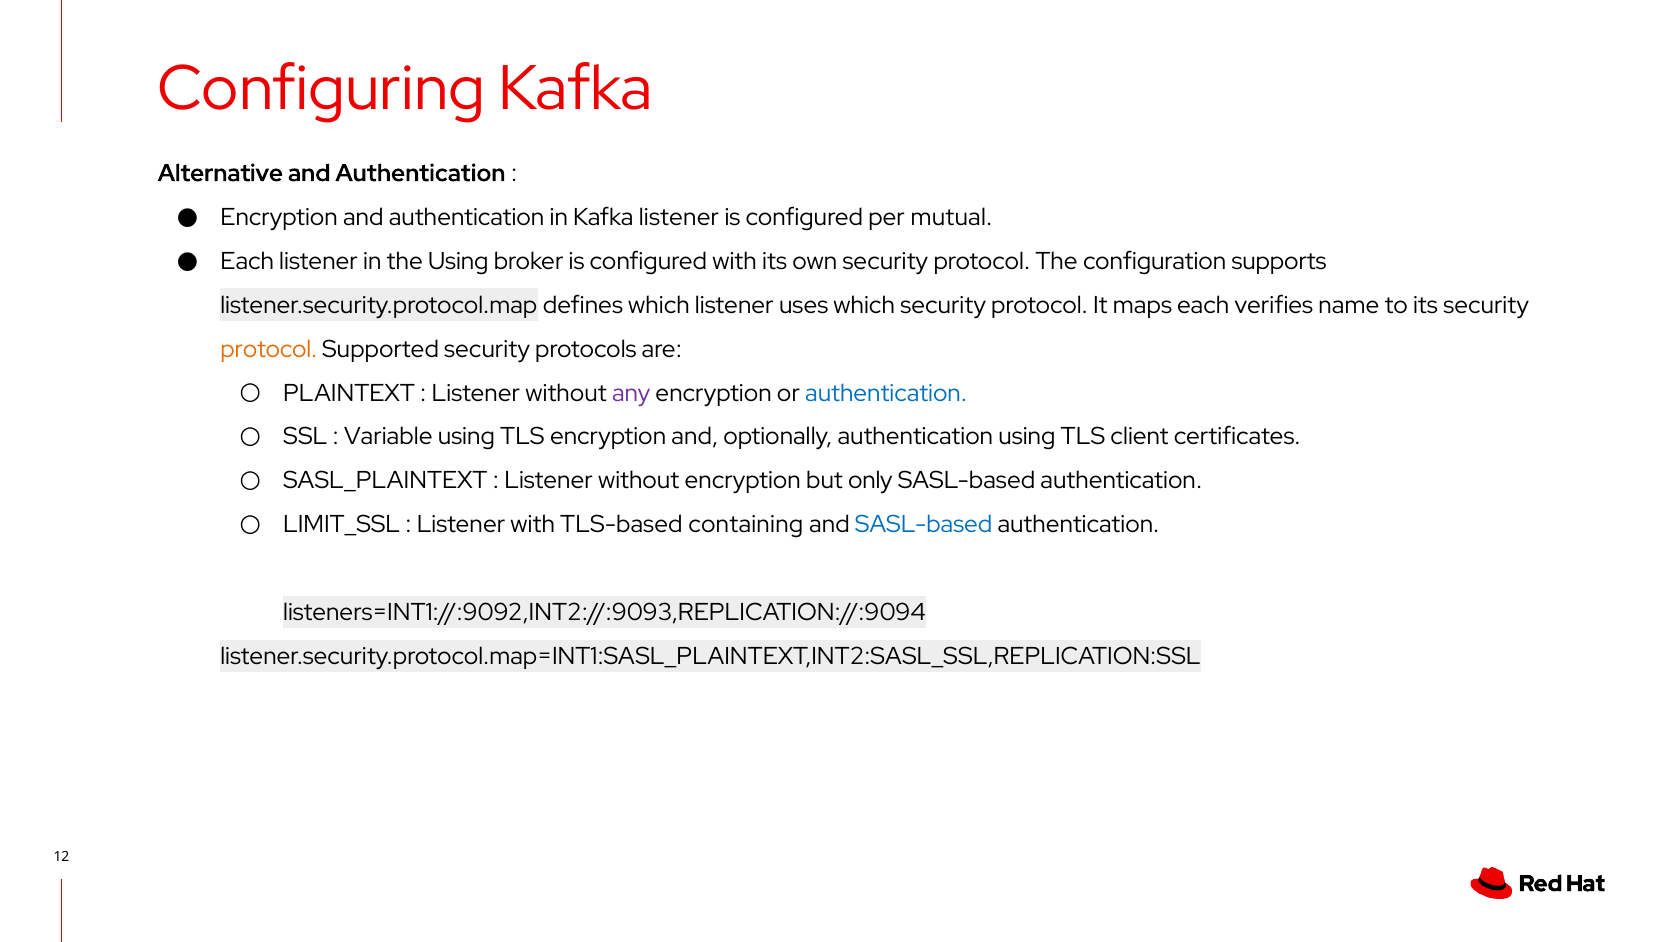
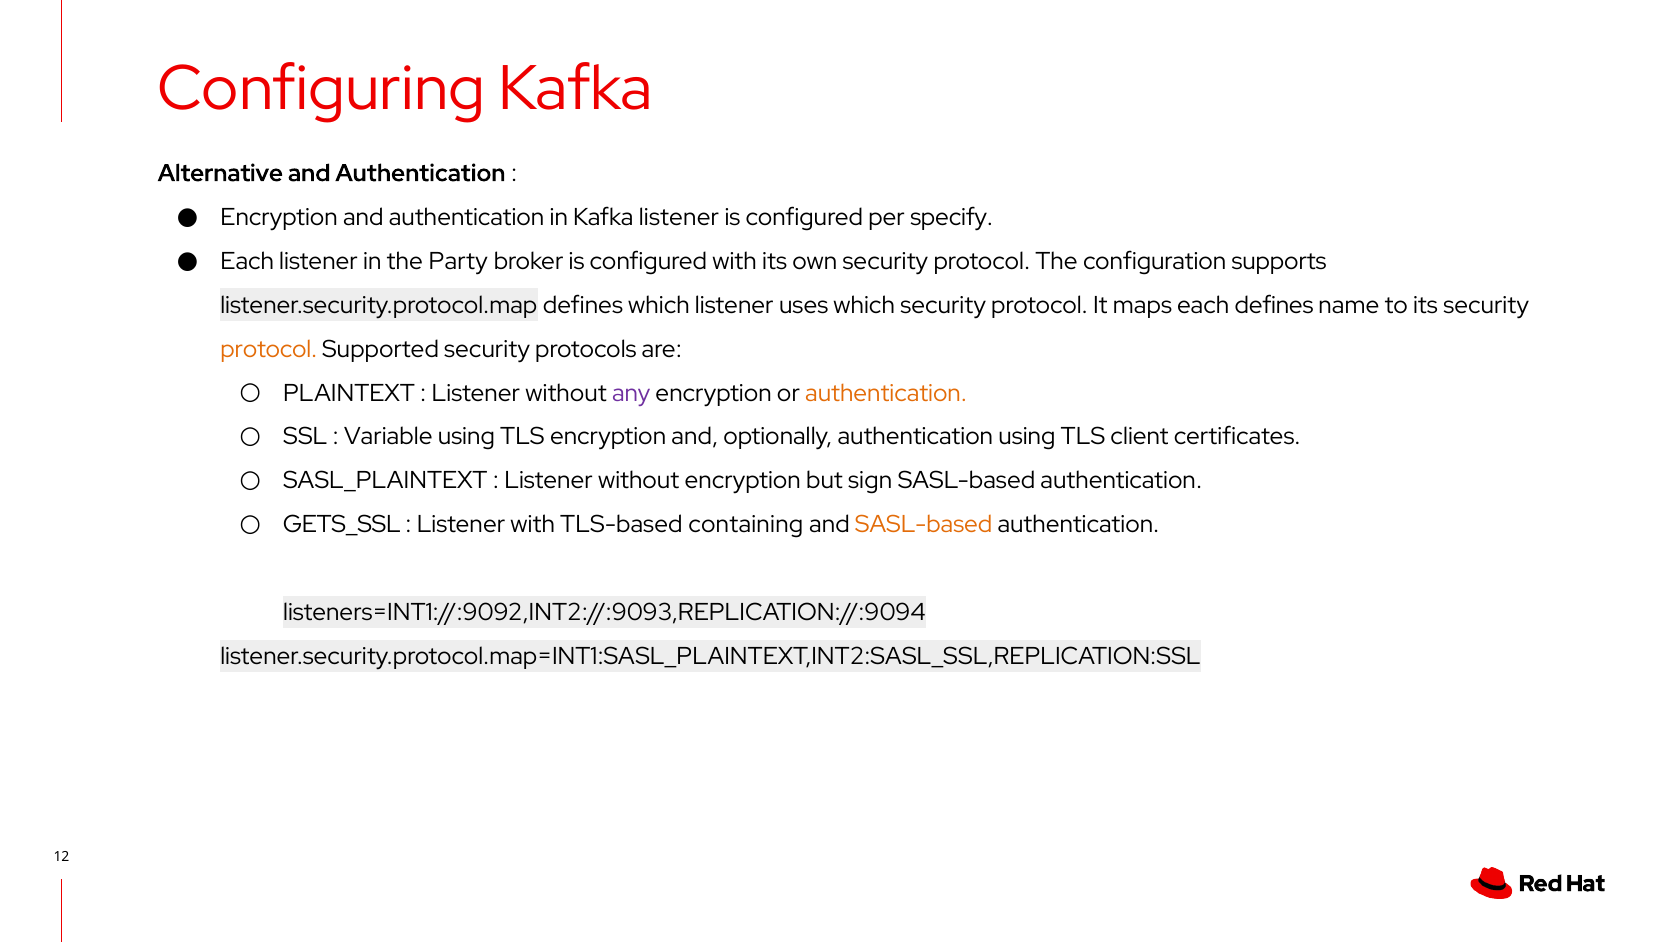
mutual: mutual -> specify (952, 217)
the Using: Using -> Party (458, 261)
each verifies: verifies -> defines (1274, 305)
authentication colour: blue -> orange (886, 393)
only: only -> sign (870, 481)
LIMIT_SSL: LIMIT_SSL -> GETS_SSL (342, 525)
SASL-based colour: blue -> orange (924, 525)
